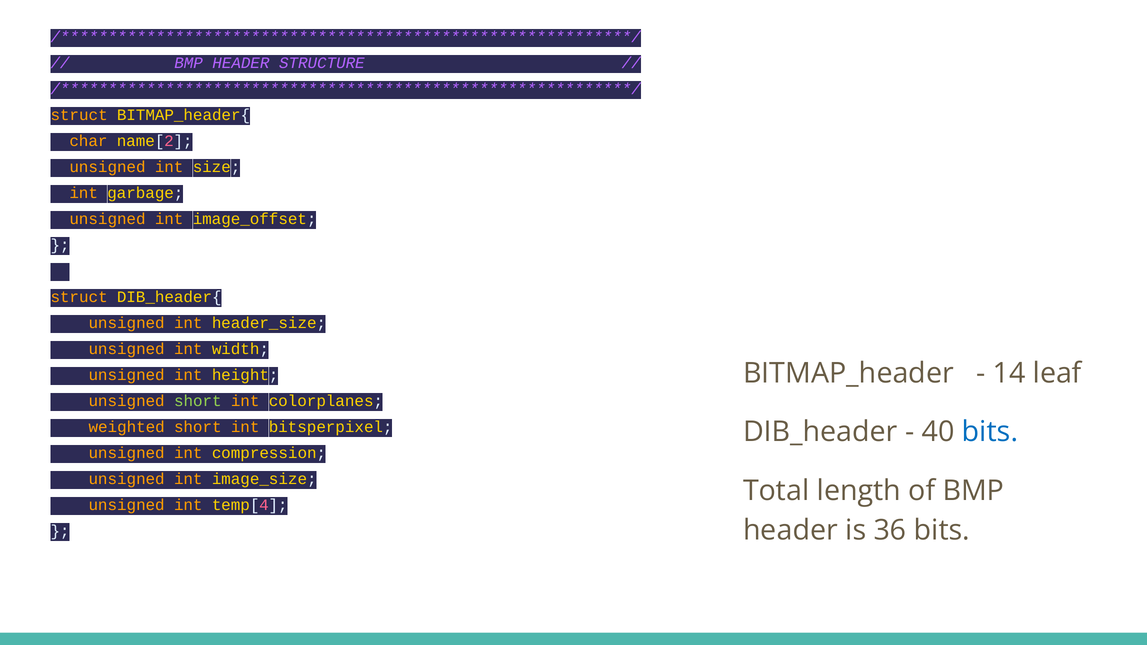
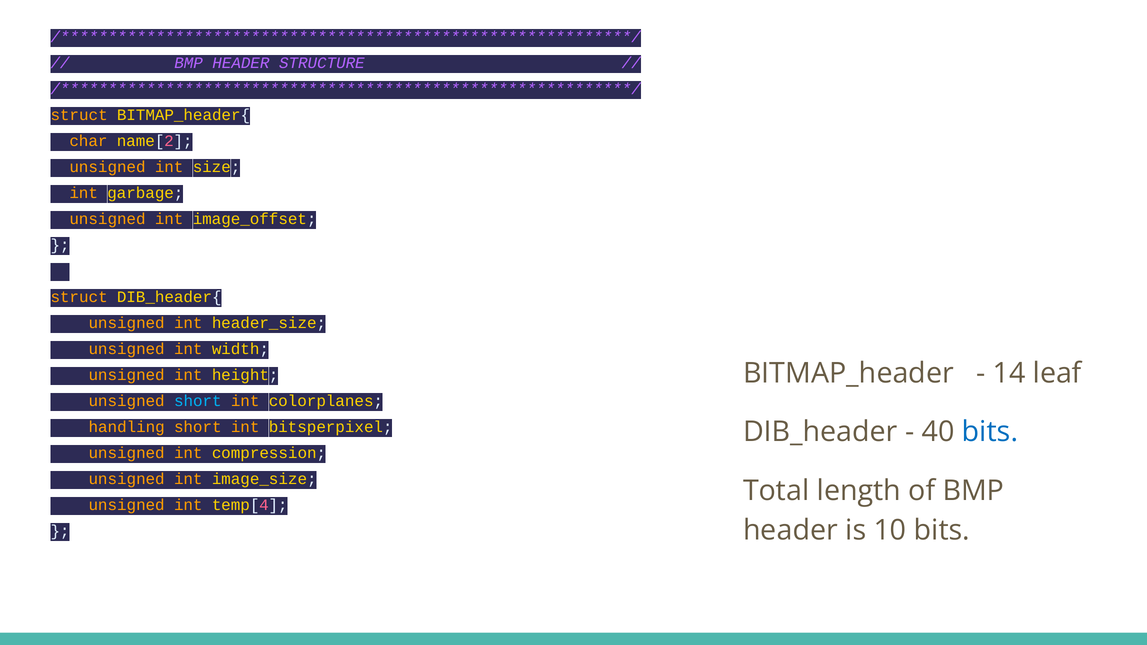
short colour: light green -> light blue (198, 401)
weighted: weighted -> handling (127, 427)
36: 36 -> 10 (890, 530)
